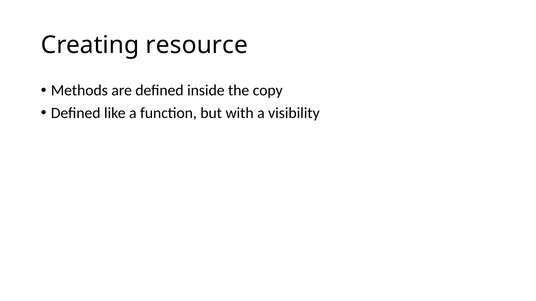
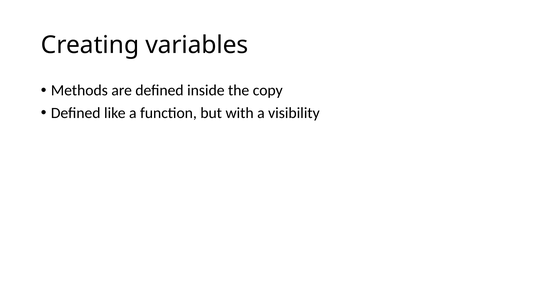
resource: resource -> variables (197, 45)
